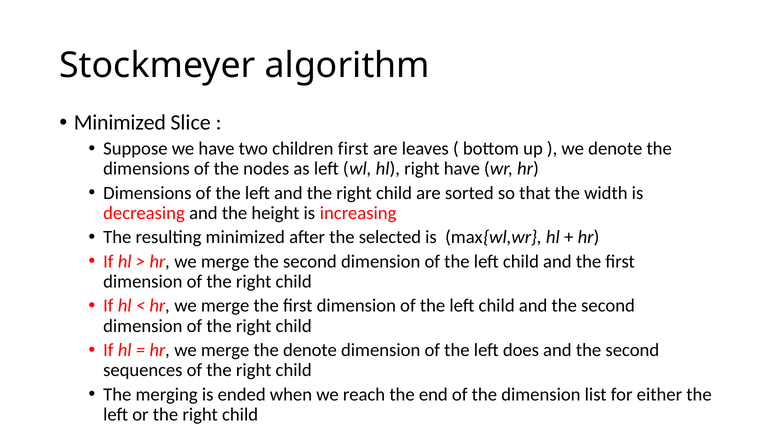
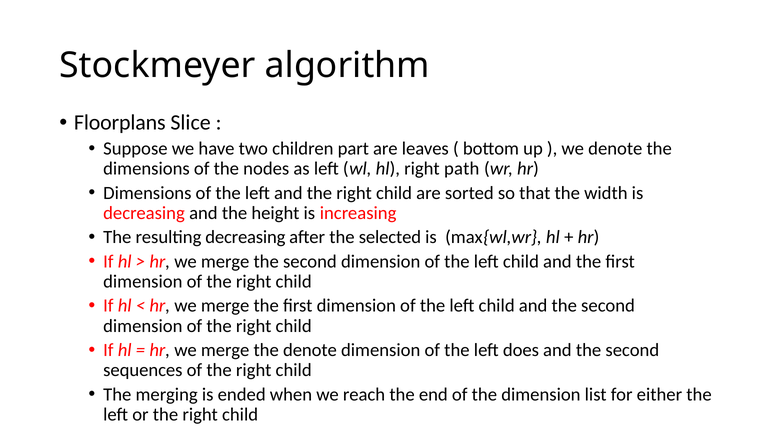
Minimized: Minimized -> Floorplans (120, 123)
children first: first -> part (353, 149)
right have: have -> path (462, 169)
resulting minimized: minimized -> decreasing (245, 237)
